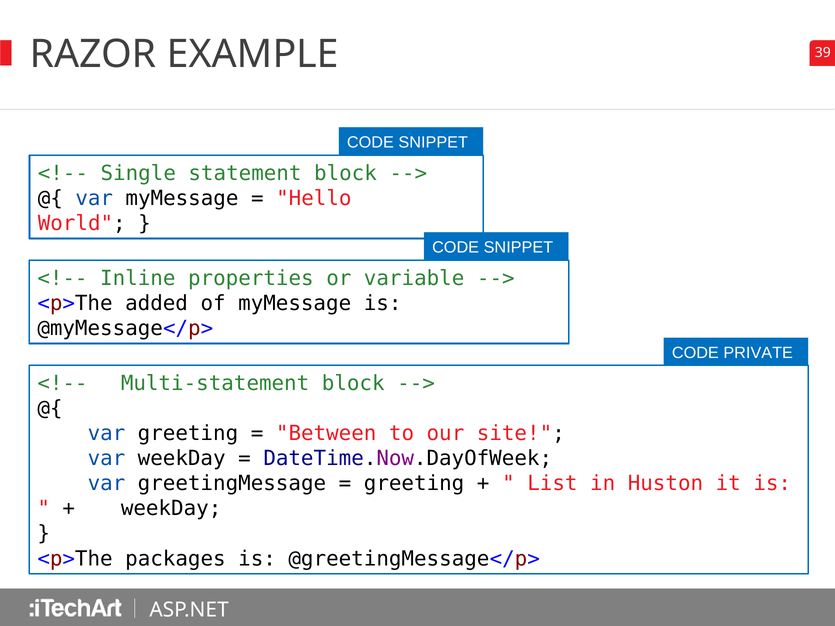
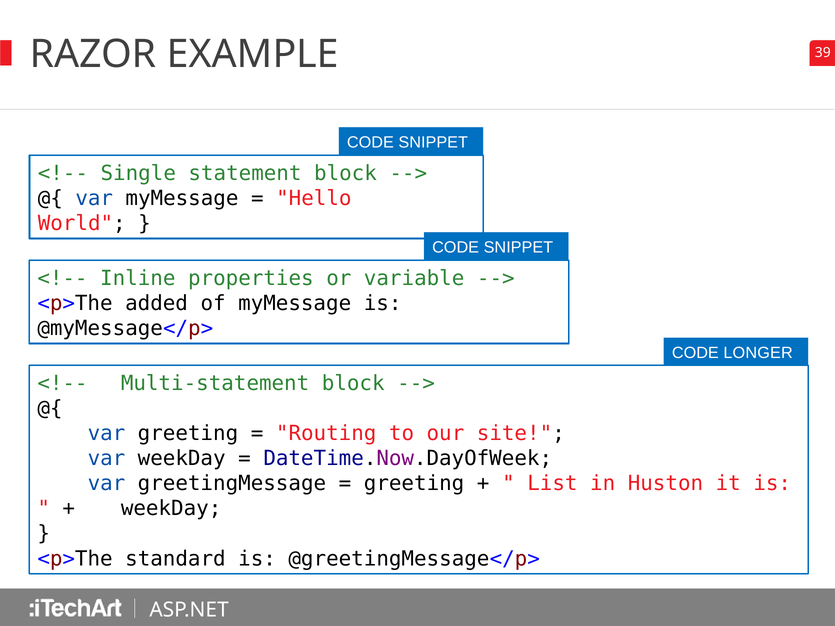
PRIVATE: PRIVATE -> LONGER (758, 353)
Between: Between -> Routing (326, 434)
packages: packages -> standard (175, 559)
